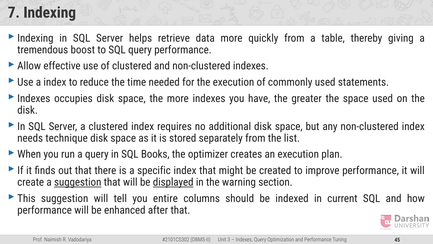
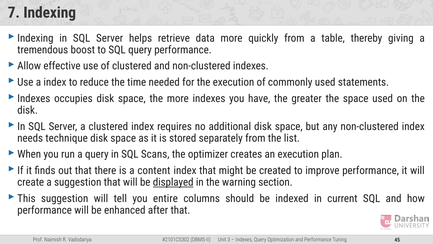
Books: Books -> Scans (155, 154)
specific: specific -> content (154, 170)
suggestion underline: present -> none (78, 182)
